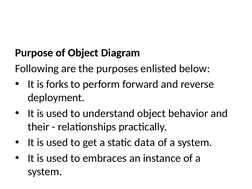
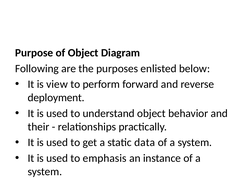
forks: forks -> view (57, 84)
embraces: embraces -> emphasis (105, 158)
